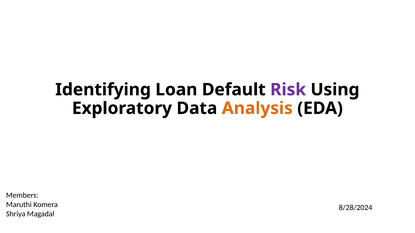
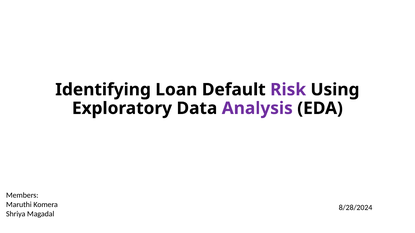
Analysis colour: orange -> purple (257, 108)
